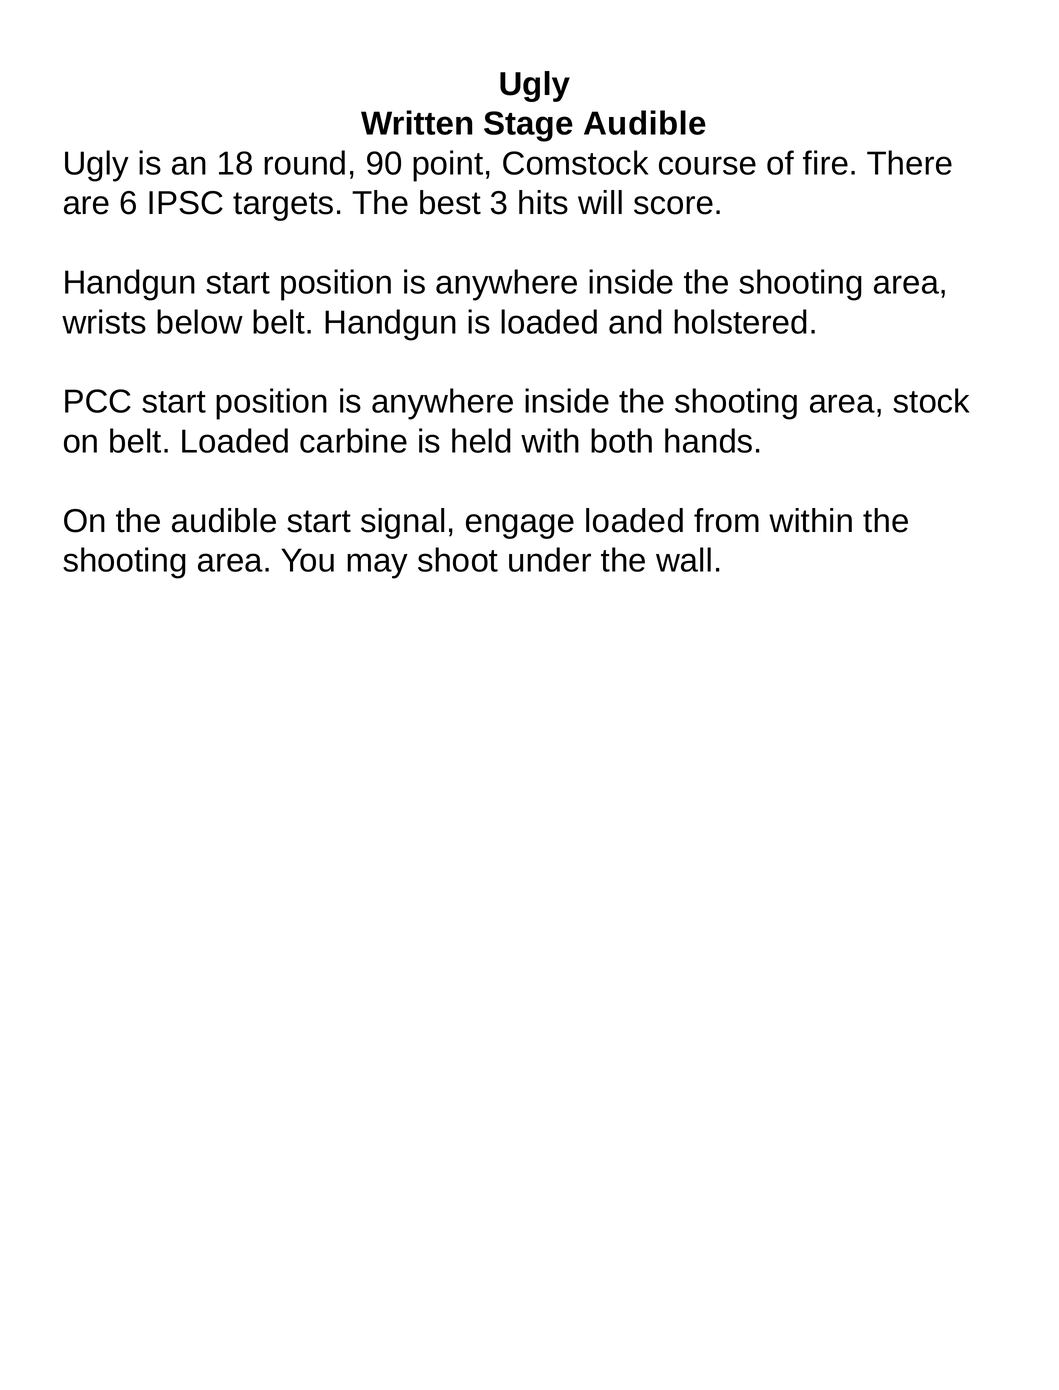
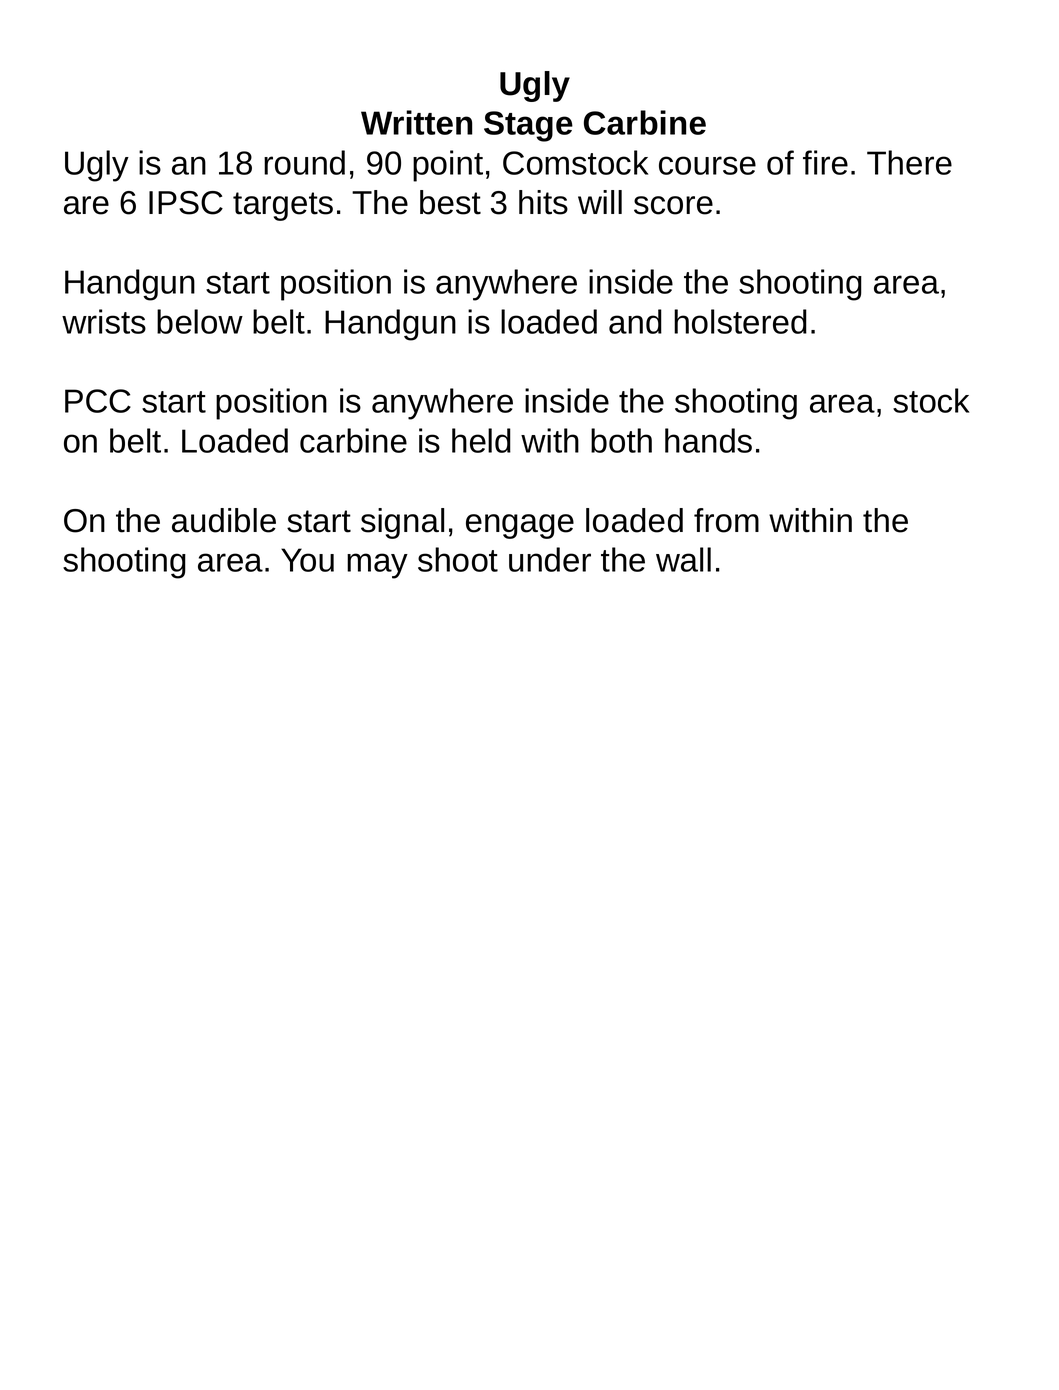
Stage Audible: Audible -> Carbine (645, 124)
